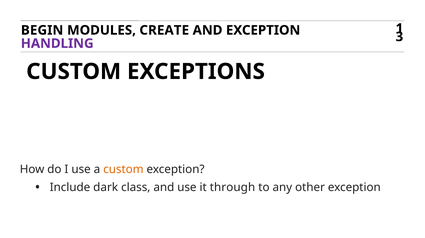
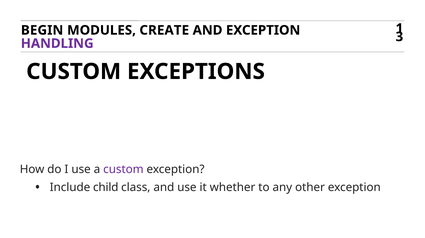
custom colour: orange -> purple (123, 170)
dark: dark -> child (106, 188)
through: through -> whether (233, 188)
